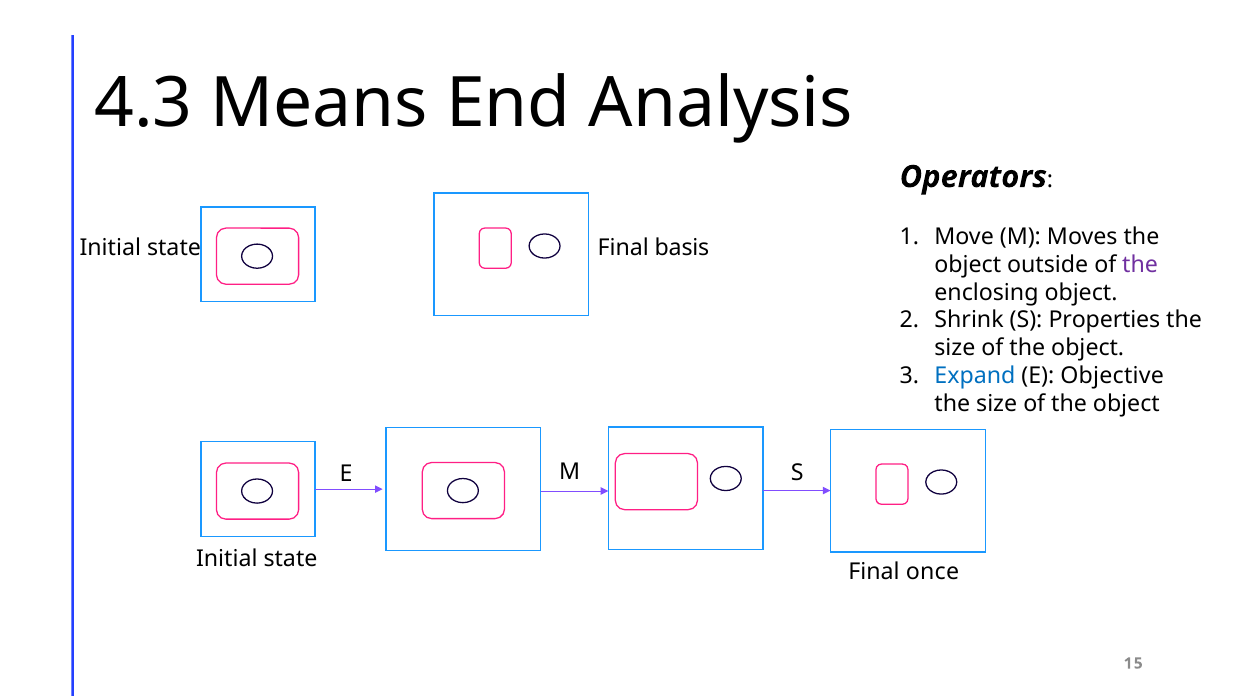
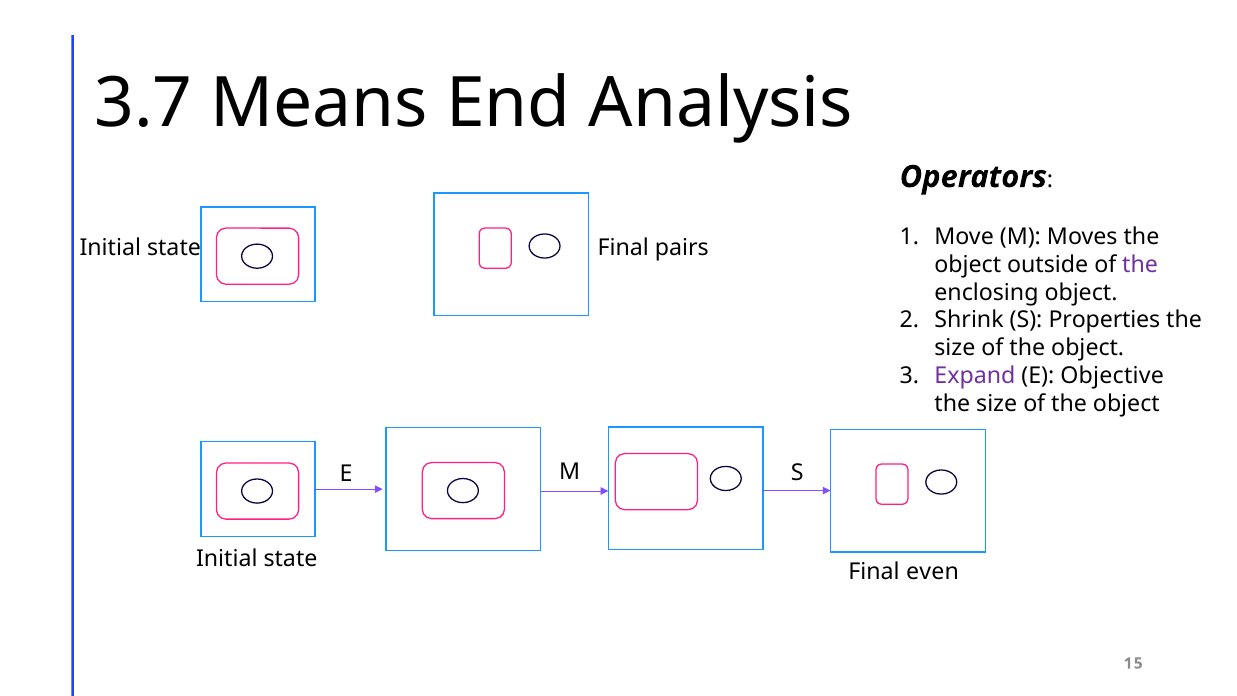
4.3: 4.3 -> 3.7 (143, 104)
basis: basis -> pairs (682, 248)
Expand colour: blue -> purple (975, 376)
once: once -> even (933, 572)
